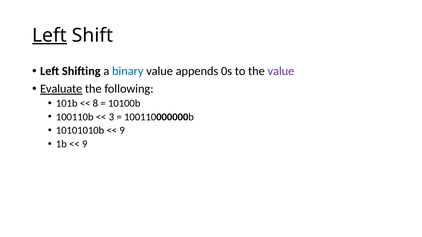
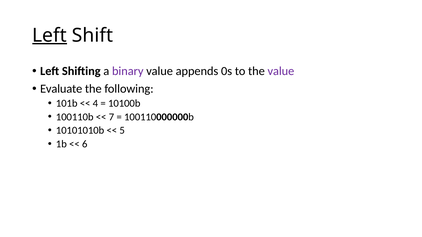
binary colour: blue -> purple (128, 71)
Evaluate underline: present -> none (61, 89)
8: 8 -> 4 (95, 104)
3: 3 -> 7 (111, 117)
9: 9 -> 5 (122, 131)
9: 9 -> 6 (85, 144)
